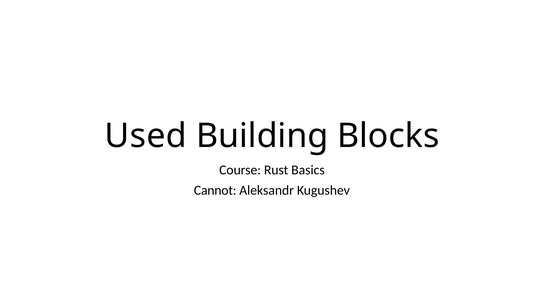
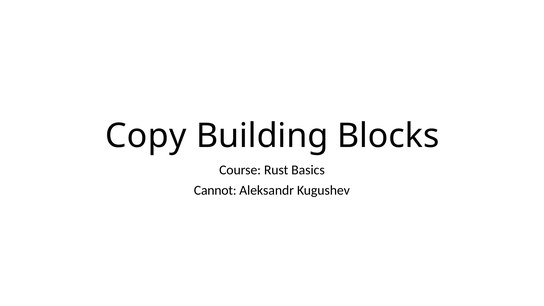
Used: Used -> Copy (146, 136)
